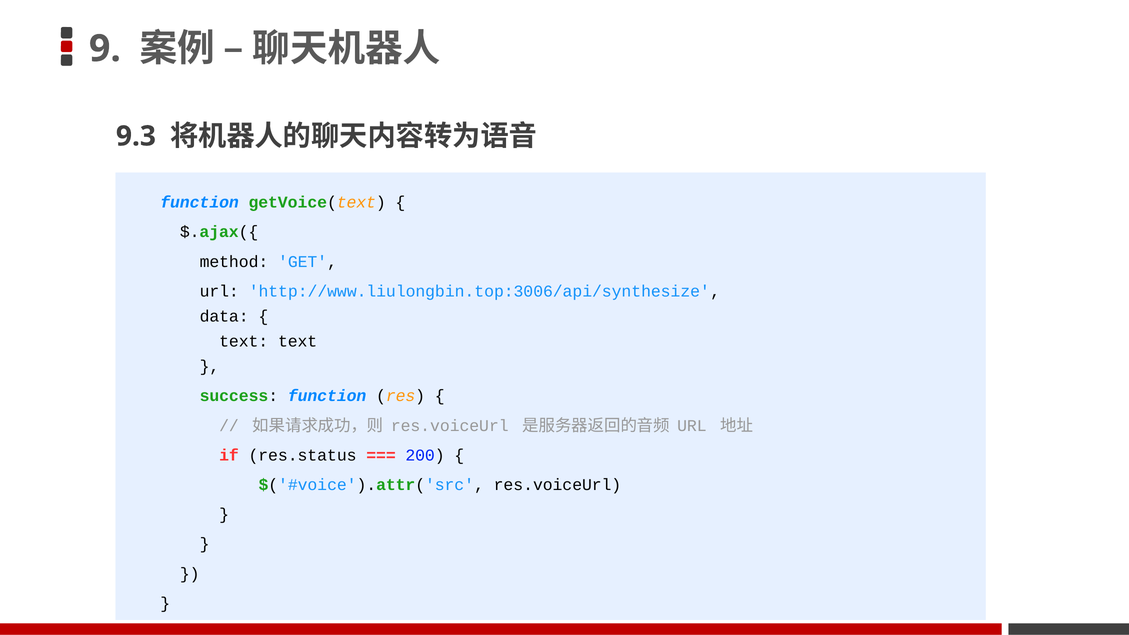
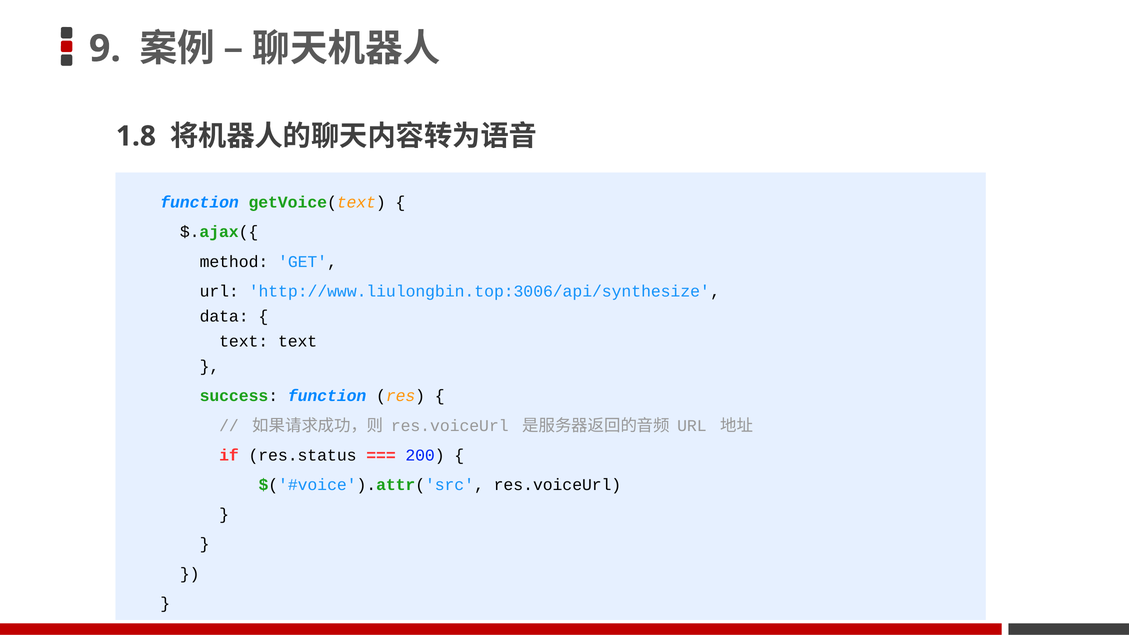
9.3: 9.3 -> 1.8 (136, 136)
